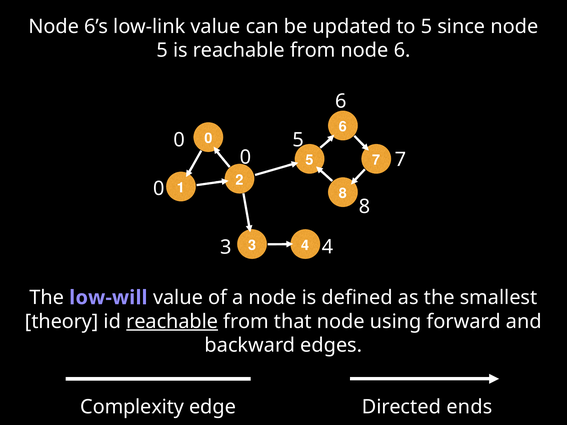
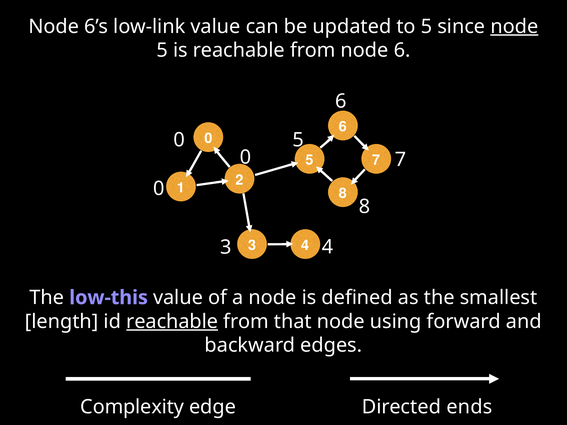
node underline: none -> present (514, 26)
low-will: low-will -> low-this (109, 298)
theory: theory -> length (62, 322)
